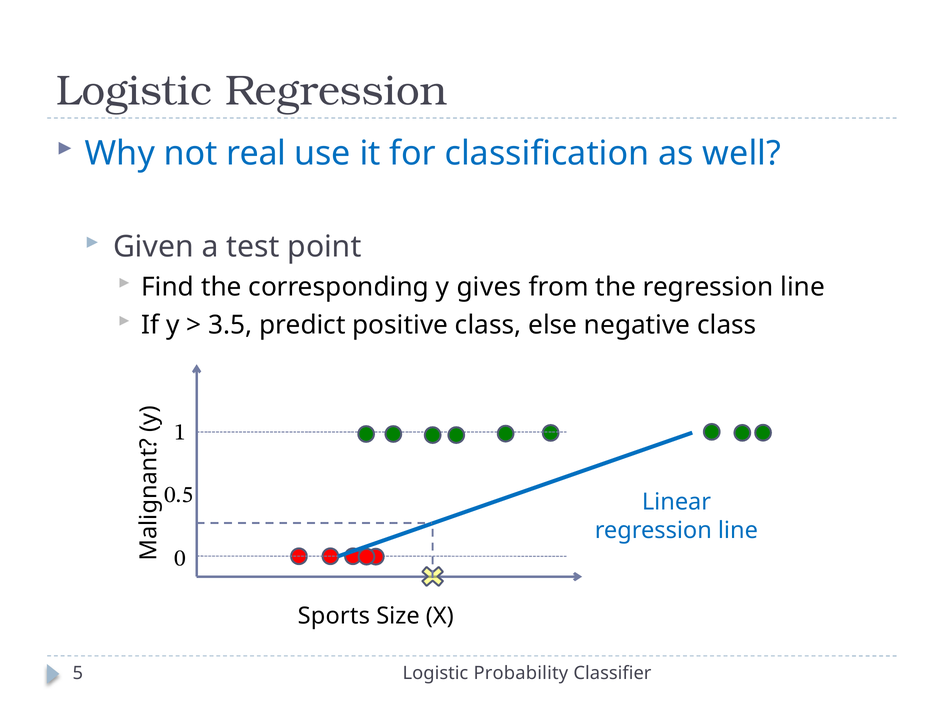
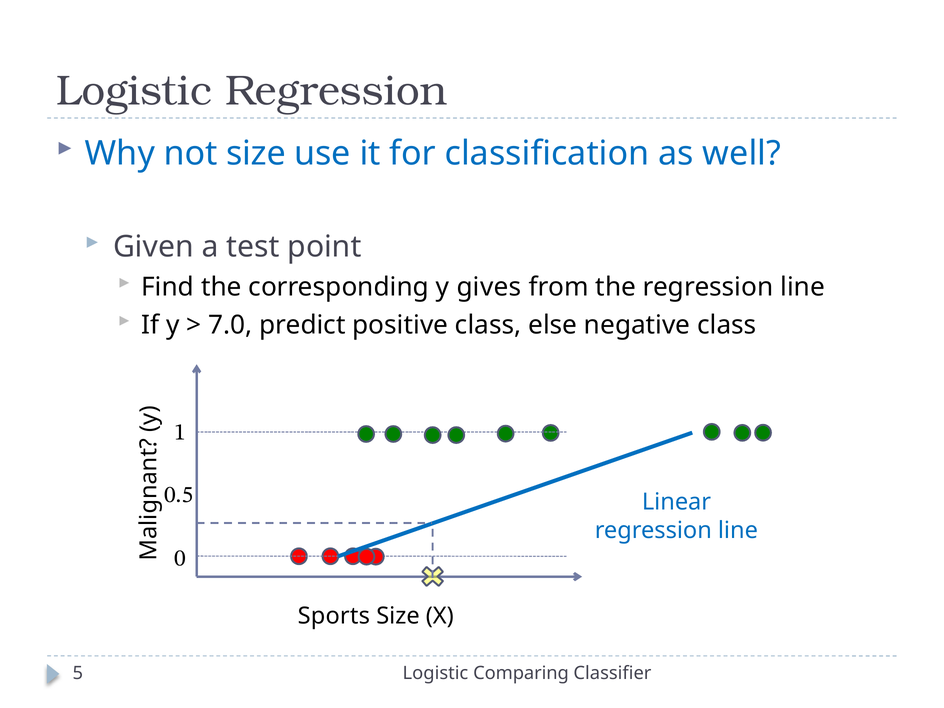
not real: real -> size (256, 153)
3.5: 3.5 -> 7.0 (230, 325)
Probability: Probability -> Comparing (521, 673)
